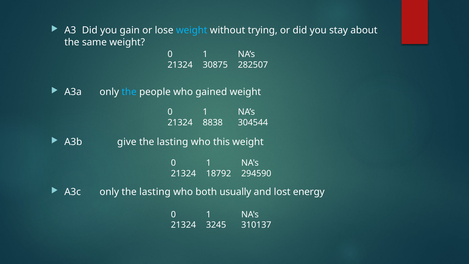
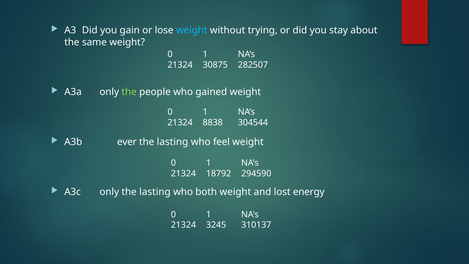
the colour: light blue -> light green (129, 92)
give: give -> ever (127, 142)
this: this -> feel (221, 142)
both usually: usually -> weight (235, 192)
